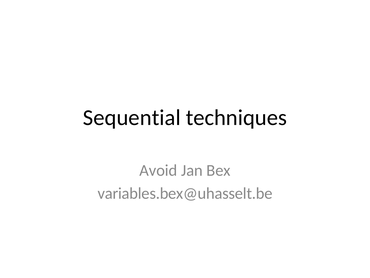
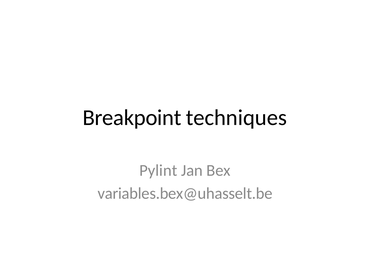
Sequential: Sequential -> Breakpoint (132, 118)
Avoid: Avoid -> Pylint (158, 170)
